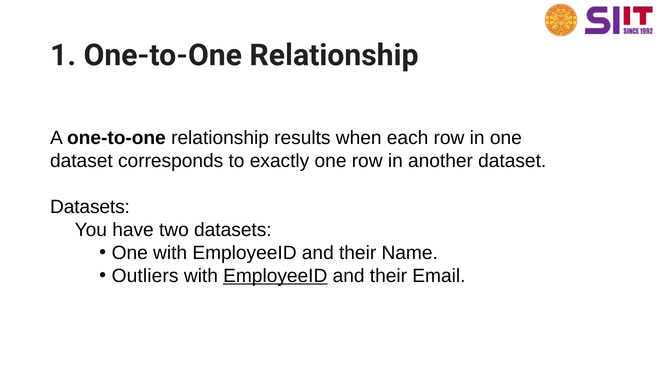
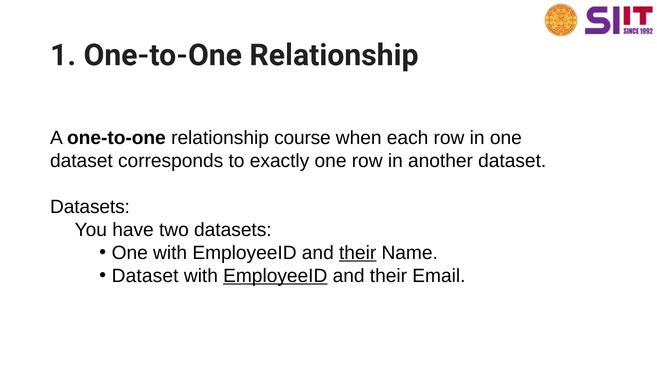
results: results -> course (302, 138)
their underline: none -> present (358, 253)
Outliers: Outliers -> Dataset (145, 276)
